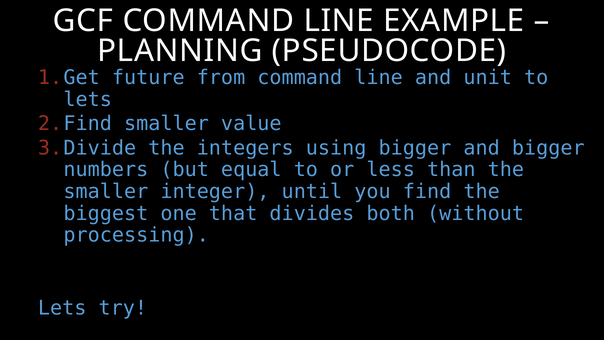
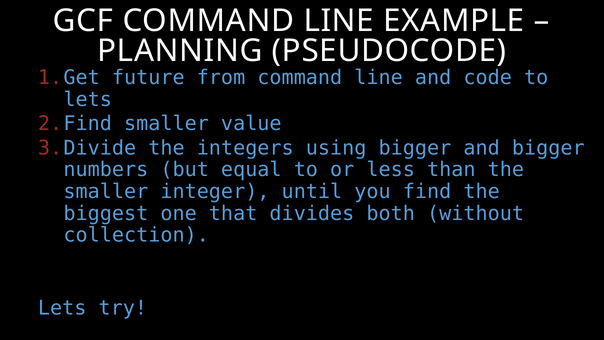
unit: unit -> code (488, 78)
processing: processing -> collection (136, 235)
